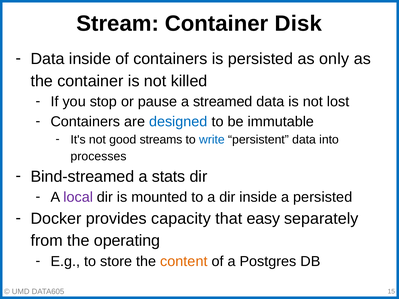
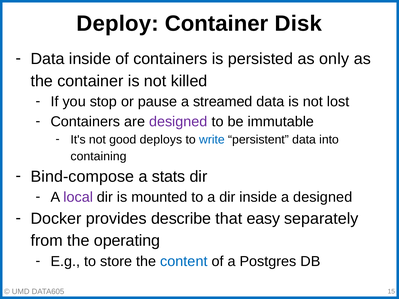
Stream: Stream -> Deploy (118, 23)
designed colour: blue -> purple (178, 122)
streams: streams -> deploys (161, 140)
processes: processes -> containing (98, 156)
Bind-streamed: Bind-streamed -> Bind-compose (82, 177)
a persisted: persisted -> designed (323, 197)
capacity: capacity -> describe (181, 219)
content colour: orange -> blue (184, 262)
